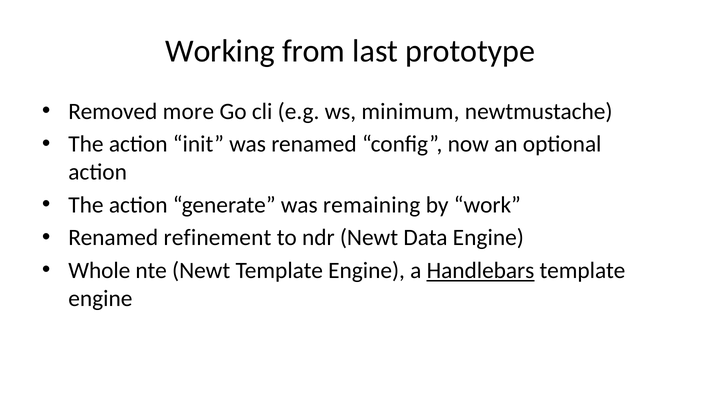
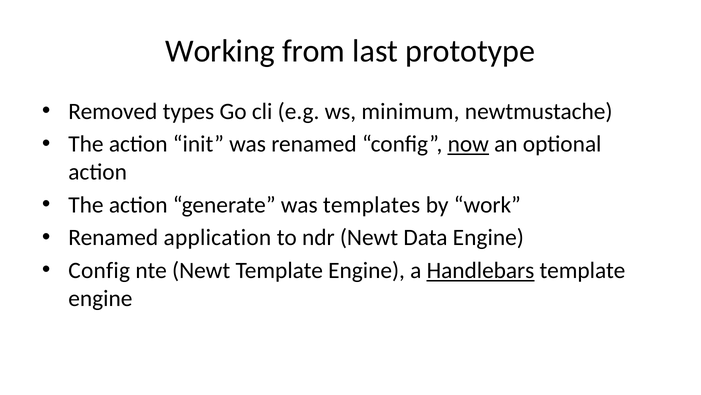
more: more -> types (188, 111)
now underline: none -> present (468, 144)
remaining: remaining -> templates (372, 205)
refinement: refinement -> application (217, 237)
Whole: Whole -> Config (99, 270)
